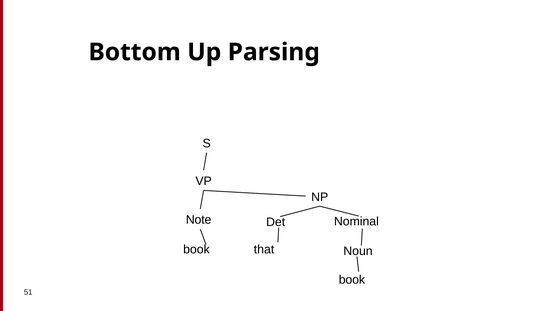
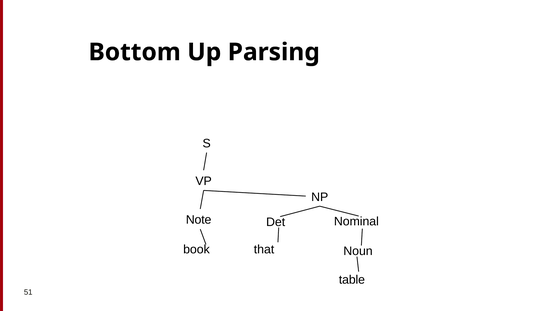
book: book -> table (352, 280)
